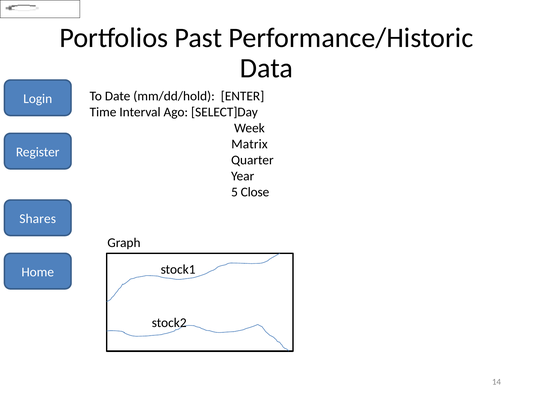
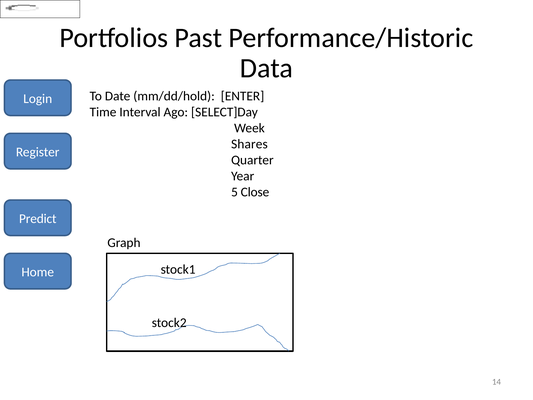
Matrix: Matrix -> Shares (249, 144)
Shares: Shares -> Predict (38, 219)
